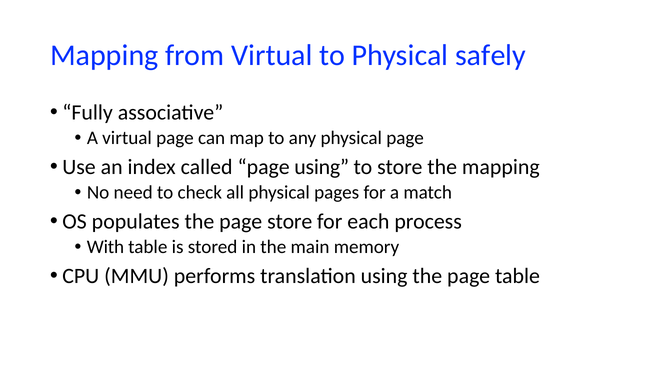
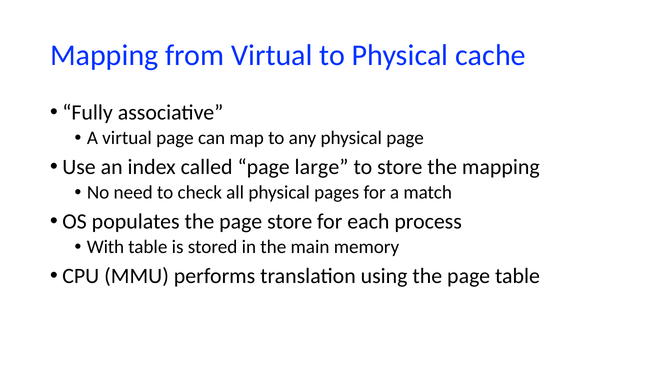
safely: safely -> cache (491, 55)
page using: using -> large (322, 167)
